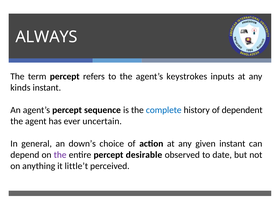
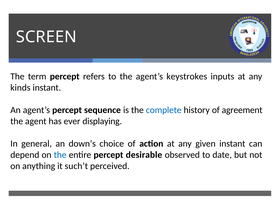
ALWAYS: ALWAYS -> SCREEN (46, 37)
dependent: dependent -> agreement (242, 110)
uncertain: uncertain -> displaying (102, 121)
the colour: purple -> blue (60, 155)
little’t: little’t -> such’t (76, 166)
